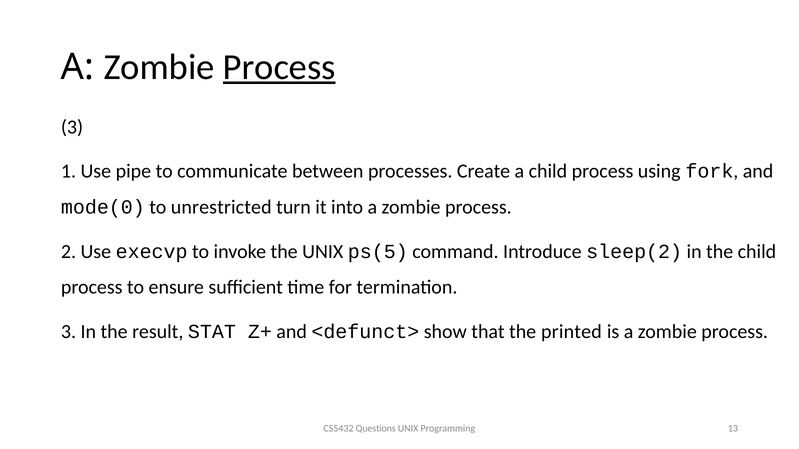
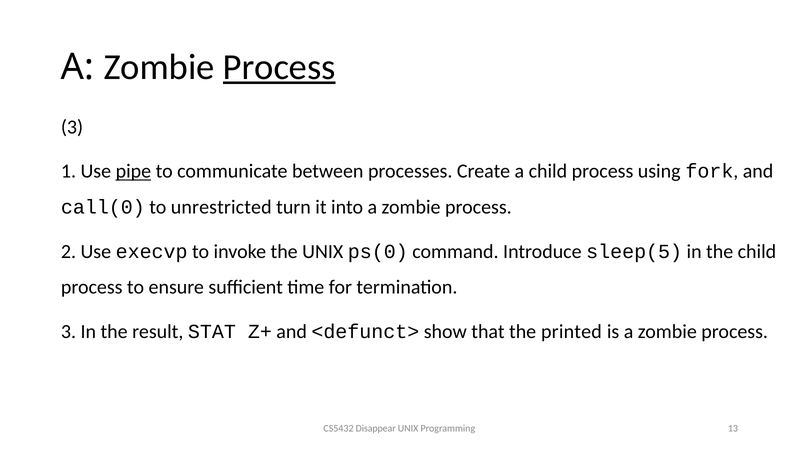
pipe underline: none -> present (133, 171)
mode(0: mode(0 -> call(0 (103, 207)
ps(5: ps(5 -> ps(0 (378, 252)
sleep(2: sleep(2 -> sleep(5 (634, 252)
Questions: Questions -> Disappear (376, 429)
